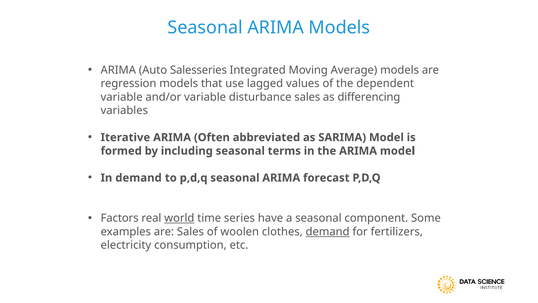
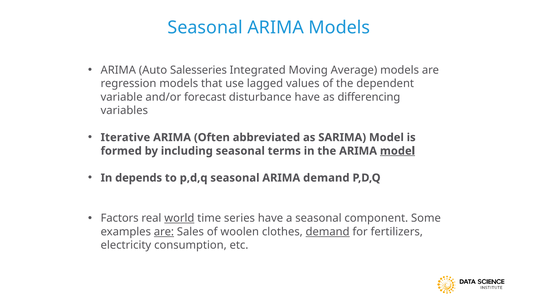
and/or variable: variable -> forecast (205, 97)
disturbance sales: sales -> have (307, 97)
model underline: none -> present (397, 151)
In demand: demand -> depends (139, 178)
ARIMA forecast: forecast -> demand (326, 178)
are underline: none -> present (164, 231)
